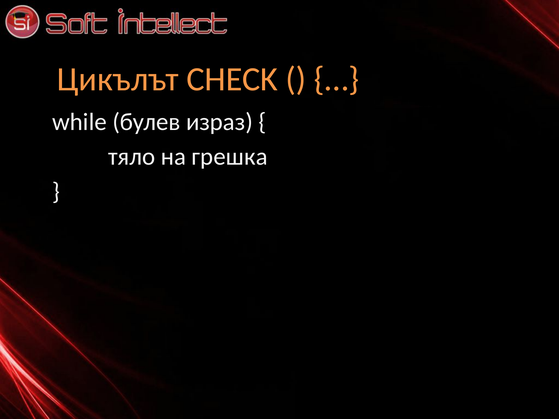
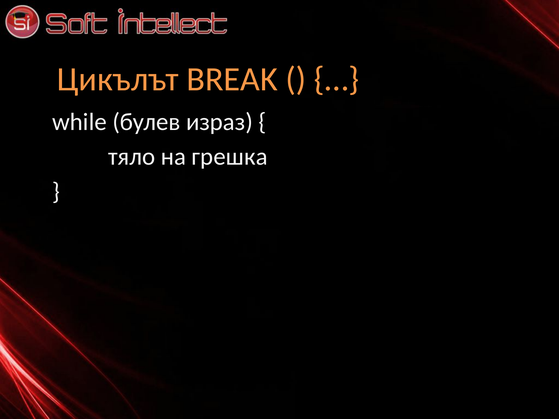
CHECK: CHECK -> BREAK (232, 79)
